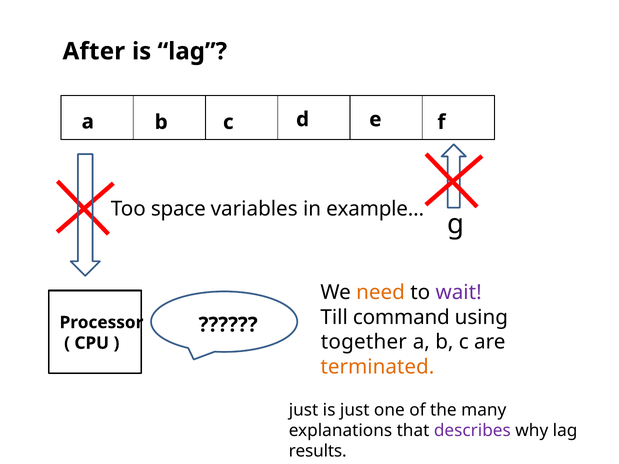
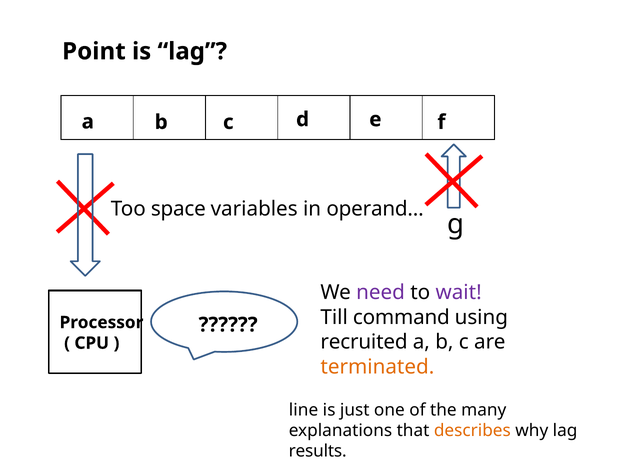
After: After -> Point (94, 51)
example…: example… -> operand… (375, 209)
need colour: orange -> purple (381, 293)
together: together -> recruited (364, 342)
just: just -> line (304, 410)
describes colour: purple -> orange (472, 431)
